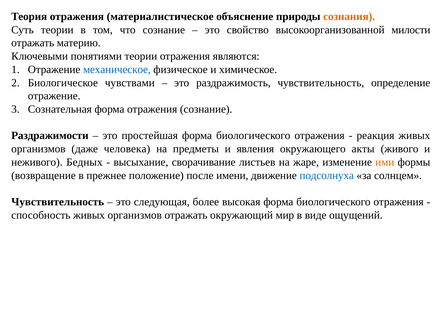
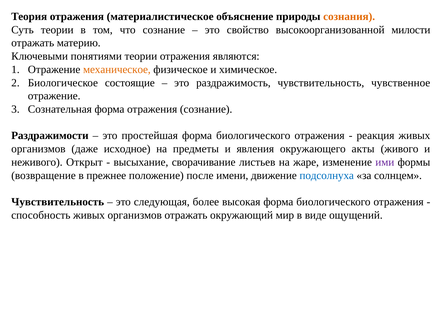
механическое colour: blue -> orange (117, 70)
чувствами: чувствами -> состоящие (130, 83)
определение: определение -> чувственное (401, 83)
человека: человека -> исходное (127, 149)
Бедных: Бедных -> Открыт (84, 162)
ими colour: orange -> purple (385, 162)
